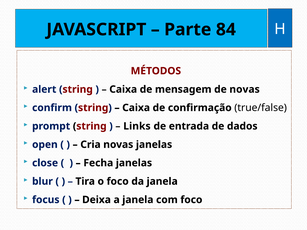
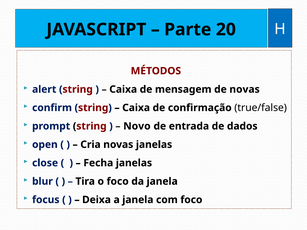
84: 84 -> 20 (226, 30)
Links: Links -> Novo (137, 126)
